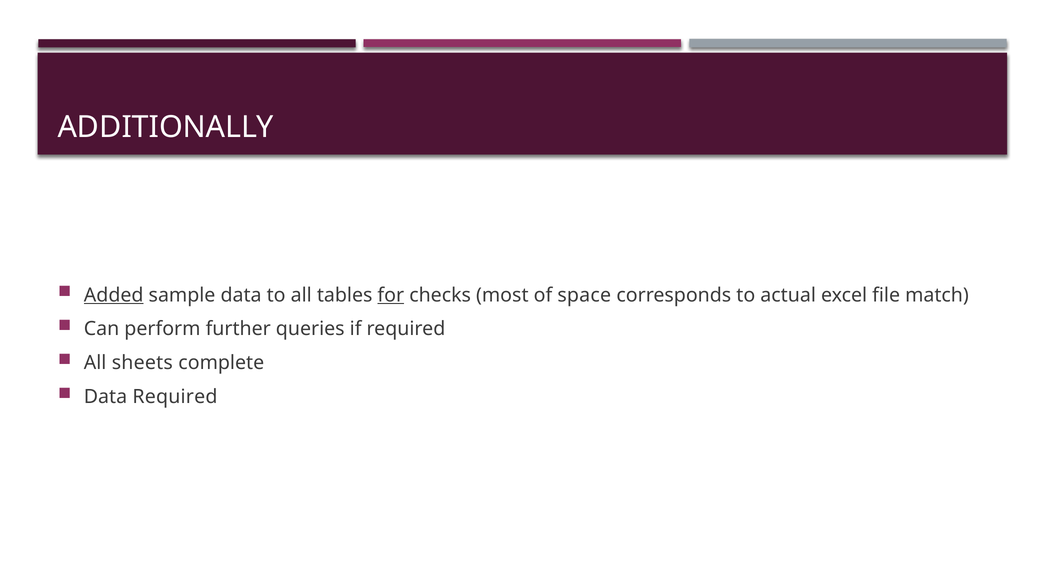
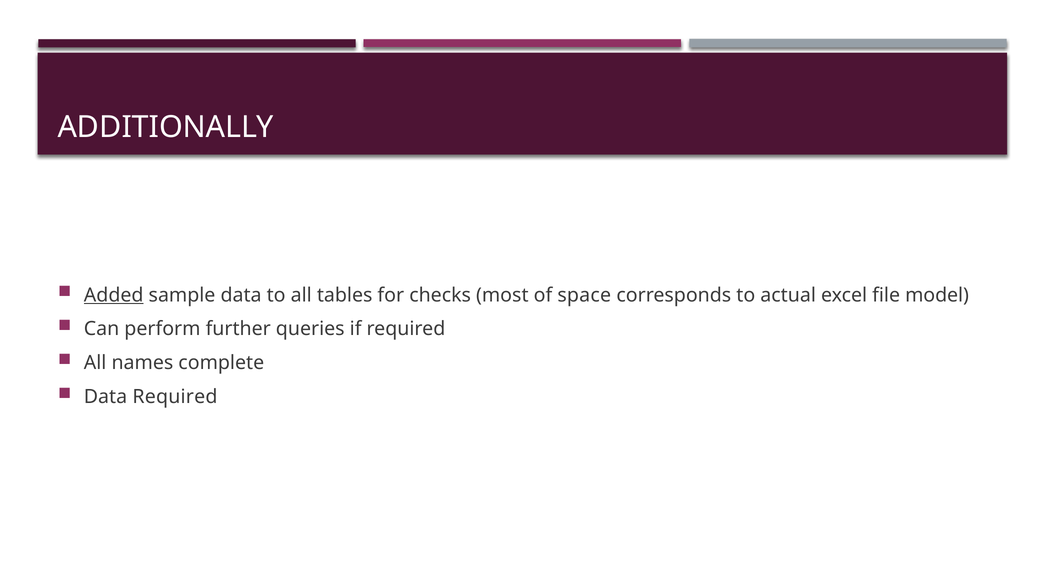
for underline: present -> none (391, 295)
match: match -> model (937, 295)
sheets: sheets -> names (142, 363)
